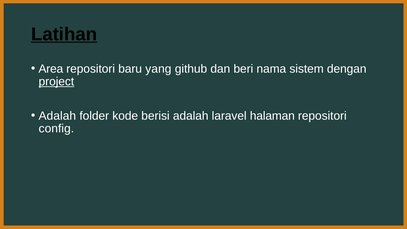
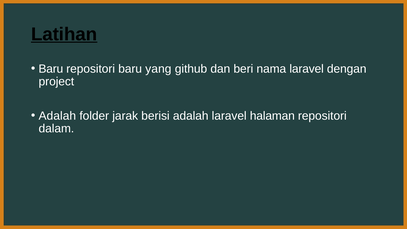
Area: Area -> Baru (51, 69)
nama sistem: sistem -> laravel (307, 69)
project underline: present -> none (56, 82)
kode: kode -> jarak (125, 116)
config: config -> dalam (56, 129)
